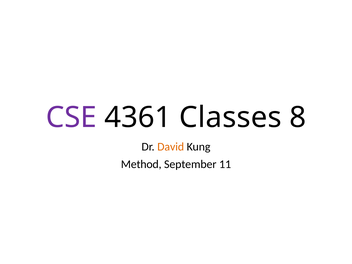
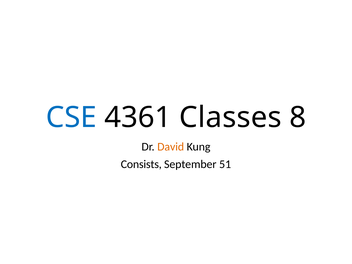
CSE colour: purple -> blue (71, 117)
Method: Method -> Consists (141, 164)
11: 11 -> 51 (225, 164)
